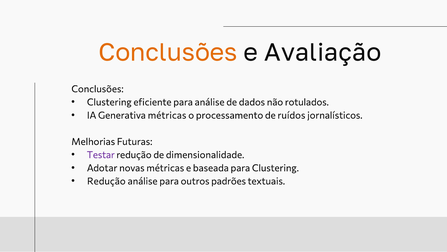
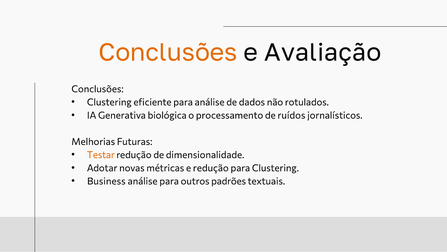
Generativa métricas: métricas -> biológica (167, 115)
Testar colour: purple -> orange (101, 155)
e baseada: baseada -> redução (211, 168)
Redução: Redução -> Business (106, 181)
